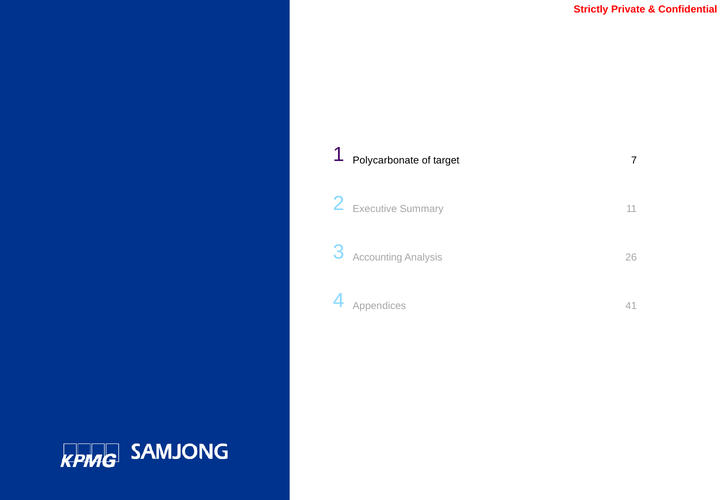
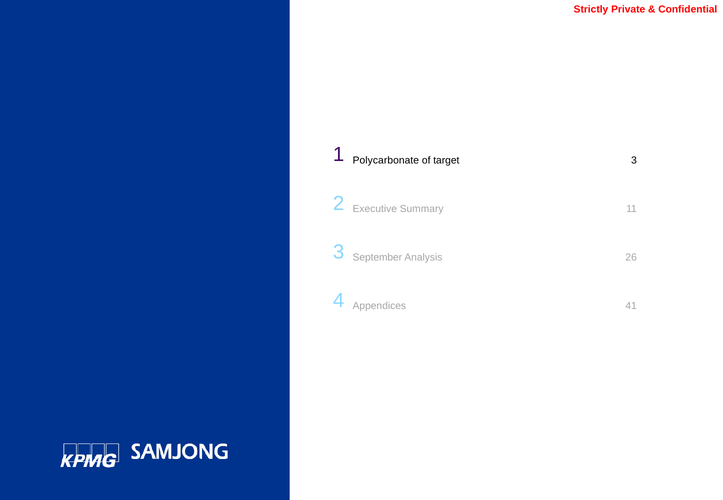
target 7: 7 -> 3 (634, 160)
Accounting: Accounting -> September (377, 258)
